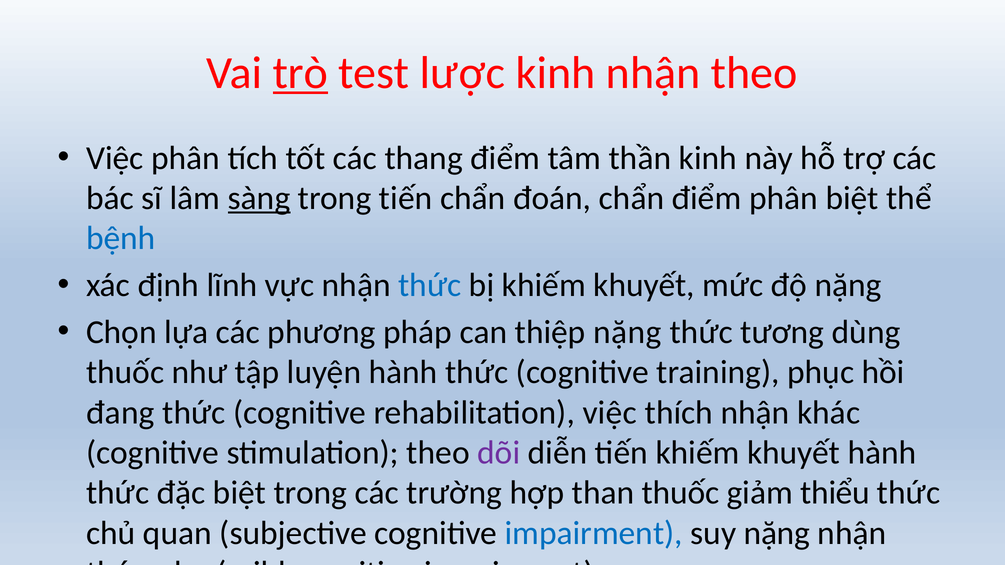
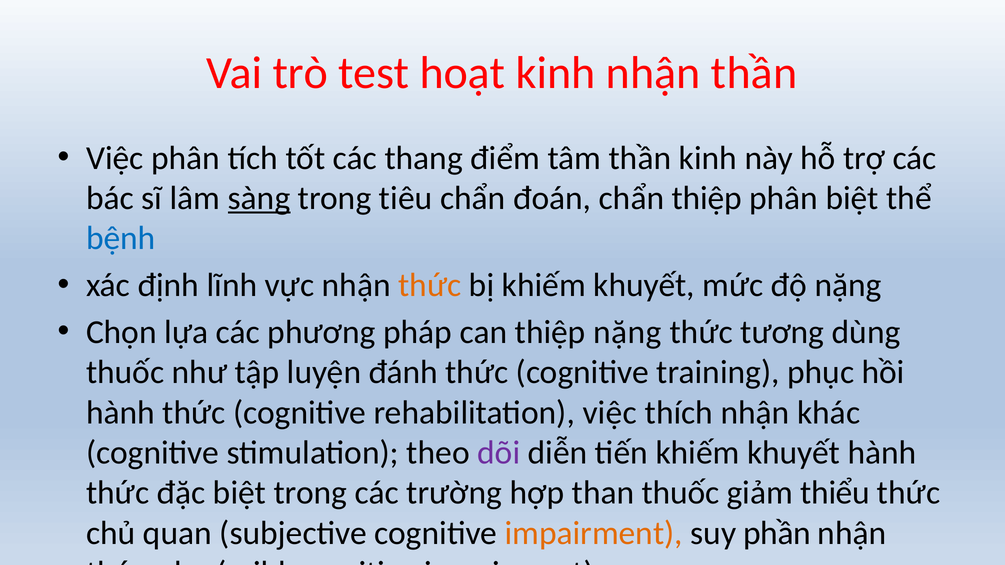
trò underline: present -> none (300, 73)
lược: lược -> hoạt (462, 73)
nhận theo: theo -> thần (754, 73)
trong tiến: tiến -> tiêu (406, 198)
chẩn điểm: điểm -> thiệp (707, 198)
thức colour: blue -> orange (430, 285)
luyện hành: hành -> đánh (403, 373)
đang: đang -> hành (120, 413)
impairment colour: blue -> orange (594, 533)
suy nặng: nặng -> phần (777, 533)
